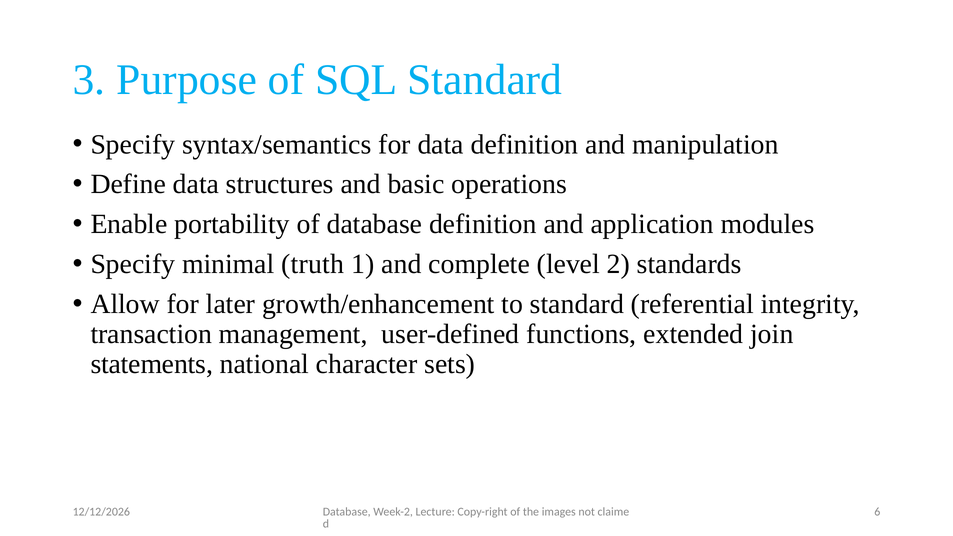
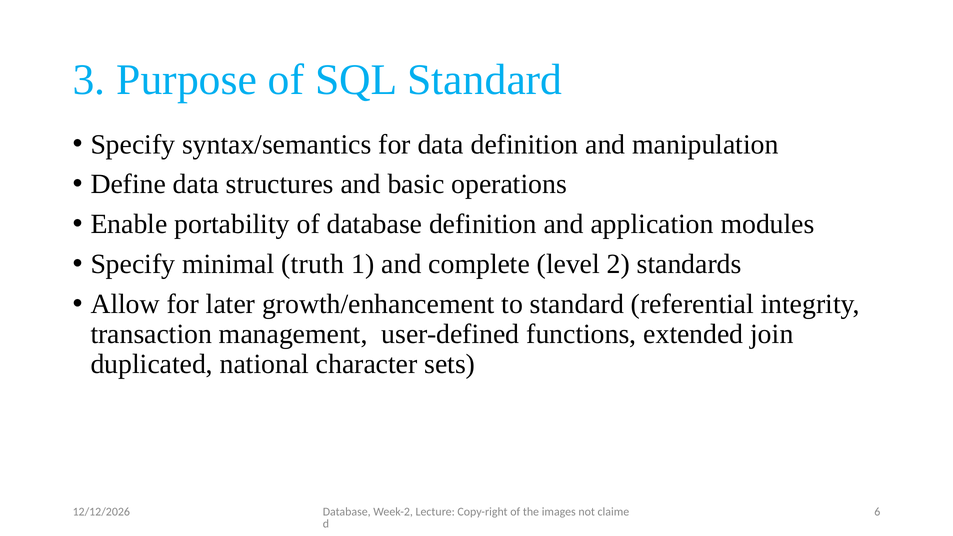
statements: statements -> duplicated (152, 364)
